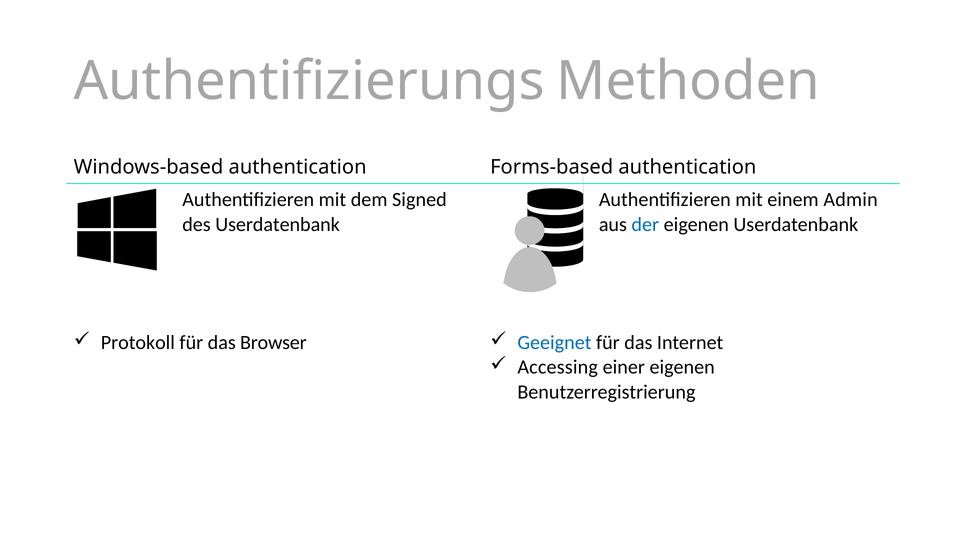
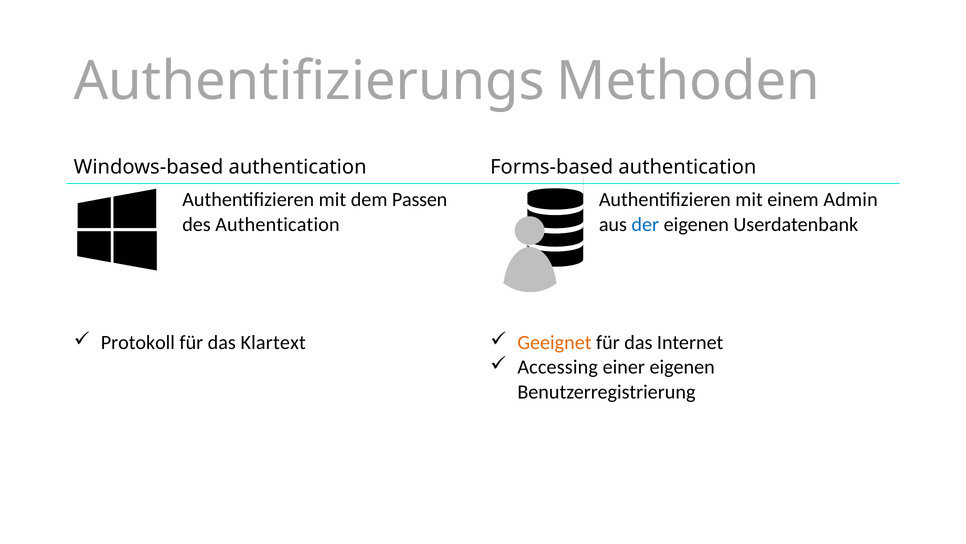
Signed: Signed -> Passen (420, 200)
des Userdatenbank: Userdatenbank -> Authentication (277, 224)
Browser: Browser -> Klartext (273, 342)
Geeignet colour: blue -> orange (554, 342)
